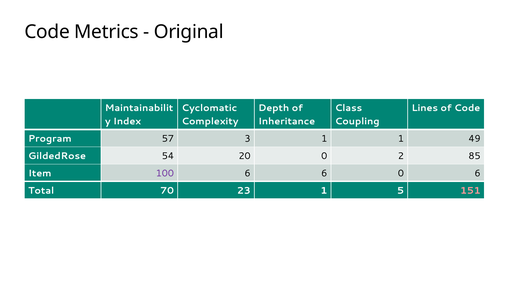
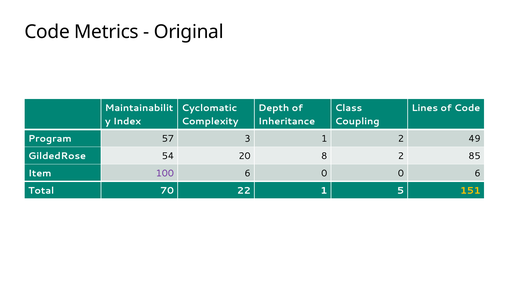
1 1: 1 -> 2 (401, 139)
20 0: 0 -> 8 (324, 156)
6 6: 6 -> 0 (324, 173)
23: 23 -> 22 (244, 191)
151 colour: pink -> yellow (470, 191)
